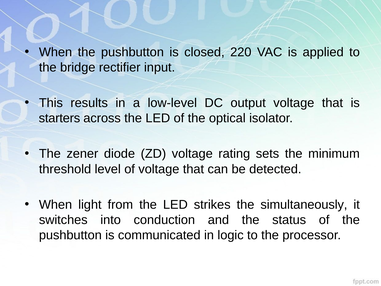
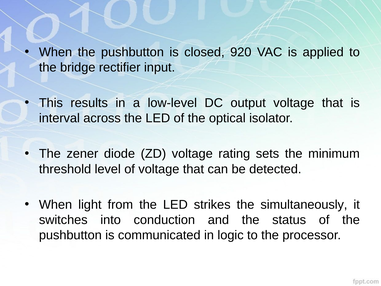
220: 220 -> 920 (241, 52)
starters: starters -> interval (59, 118)
